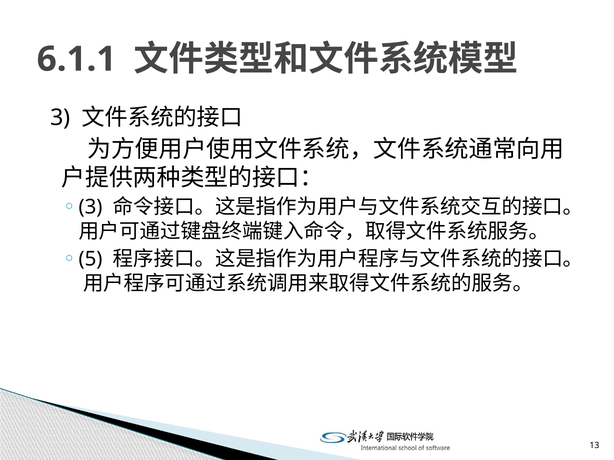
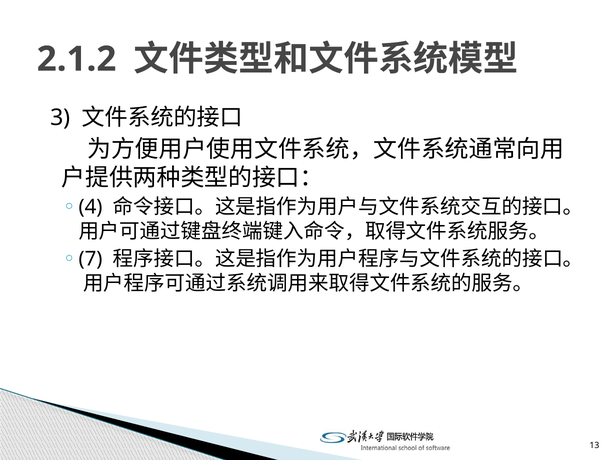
6.1.1: 6.1.1 -> 2.1.2 (77, 59)
3: 3 -> 4 (90, 207)
5: 5 -> 7 (90, 259)
